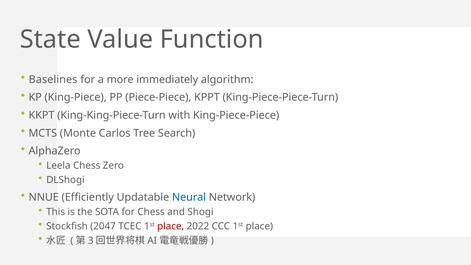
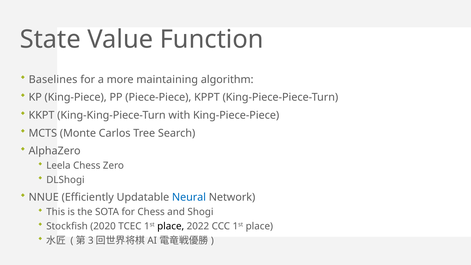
immediately: immediately -> maintaining (167, 80)
2047: 2047 -> 2020 (103, 226)
place colour: red -> black (171, 226)
